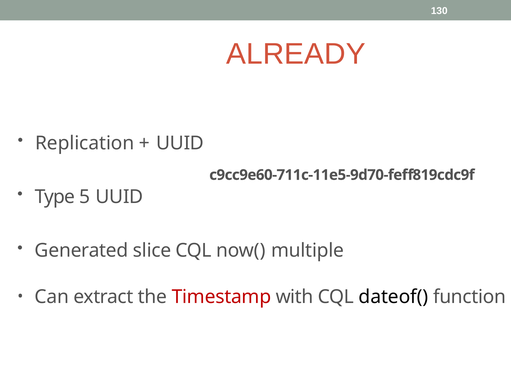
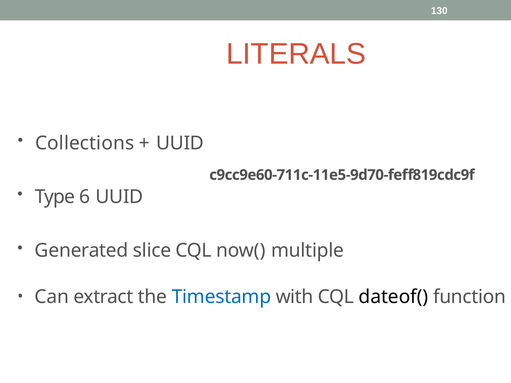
ALREADY: ALREADY -> LITERALS (296, 54)
Replication: Replication -> Collections (85, 143)
5: 5 -> 6 (85, 197)
Timestamp colour: red -> blue (221, 297)
